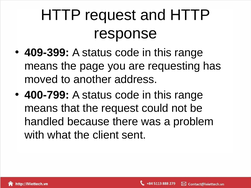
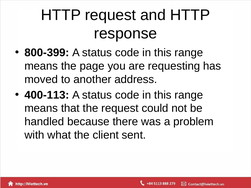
409-399: 409-399 -> 800-399 (47, 53)
400-799: 400-799 -> 400-113 (47, 95)
